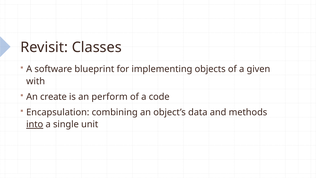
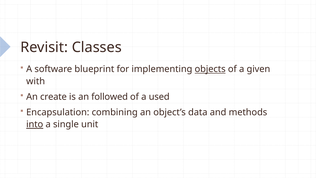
objects underline: none -> present (210, 69)
perform: perform -> followed (110, 97)
code: code -> used (159, 97)
